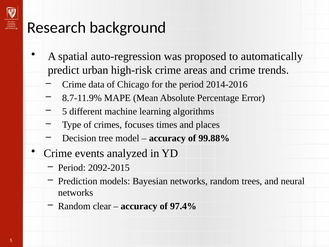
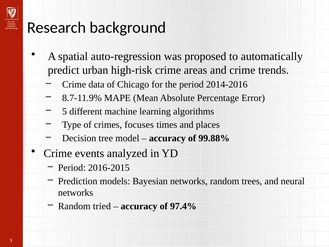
2092-2015: 2092-2015 -> 2016-2015 (109, 167)
clear: clear -> tried (102, 206)
